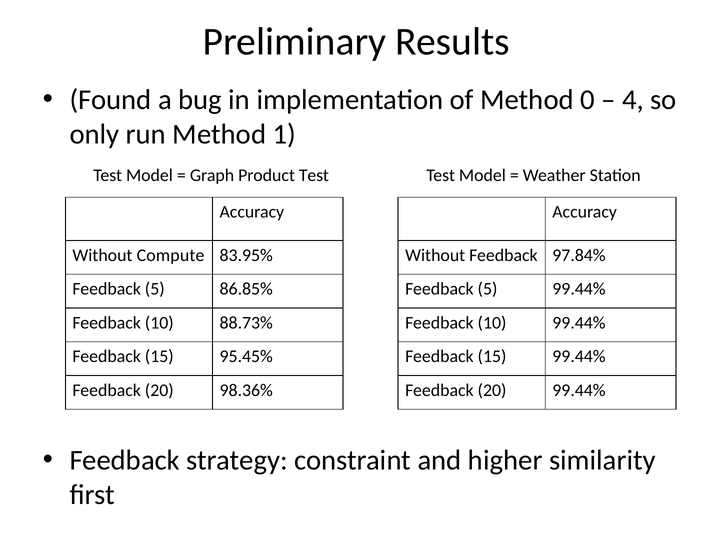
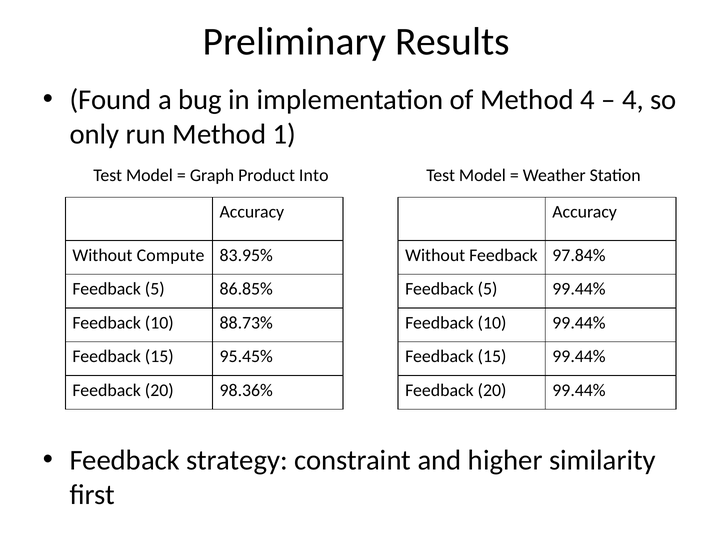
Method 0: 0 -> 4 (588, 100)
Product Test: Test -> Into (314, 176)
